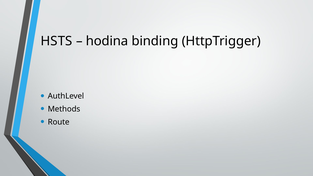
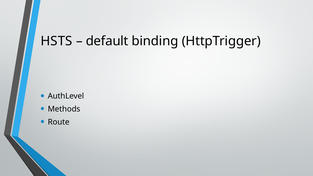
hodina: hodina -> default (107, 41)
